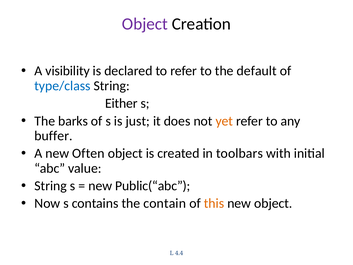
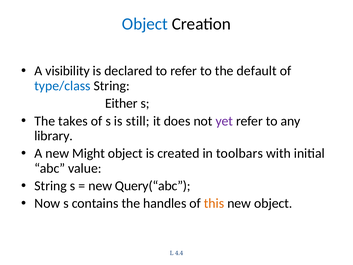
Object colour: purple -> blue (145, 24)
barks: barks -> takes (73, 121)
just: just -> still (138, 121)
yet colour: orange -> purple (224, 121)
buffer: buffer -> library (54, 136)
Often: Often -> Might (89, 153)
Public(“abc: Public(“abc -> Query(“abc (153, 186)
contain: contain -> handles (165, 203)
